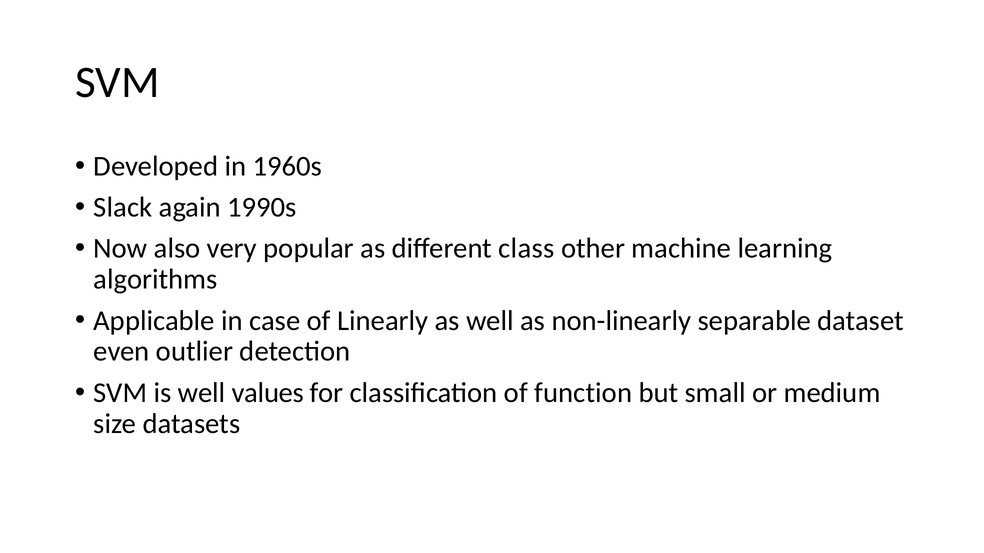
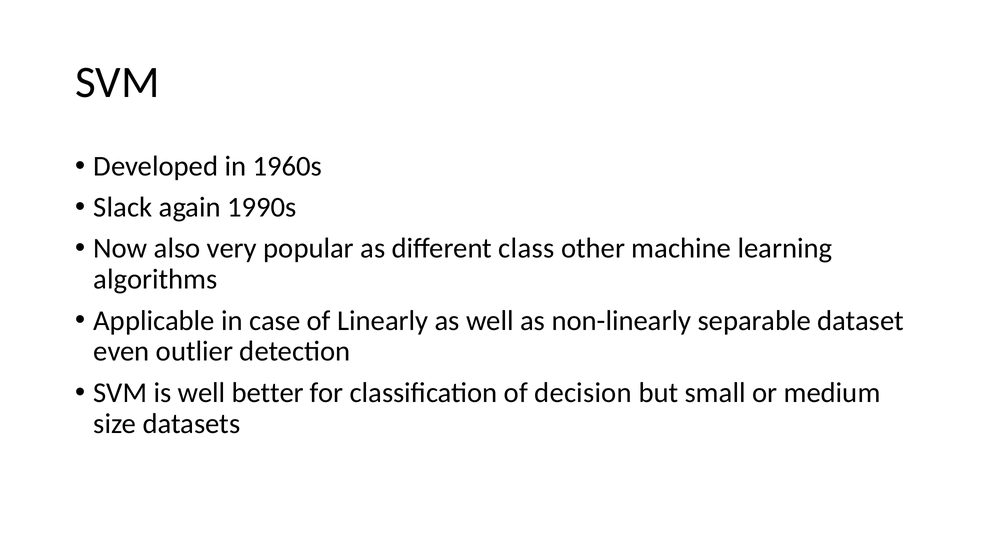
values: values -> better (268, 393)
function: function -> decision (583, 393)
